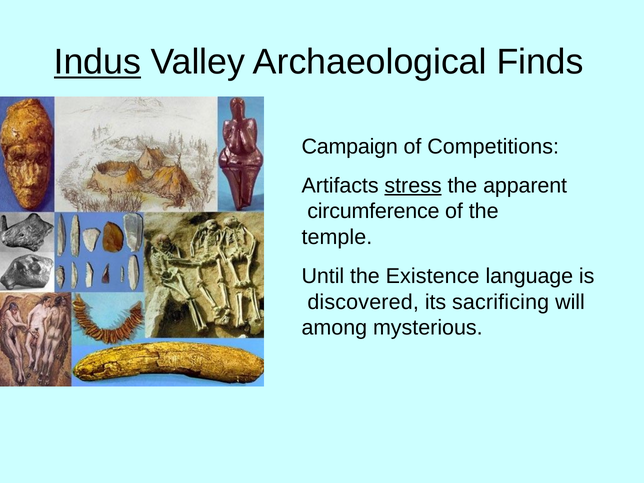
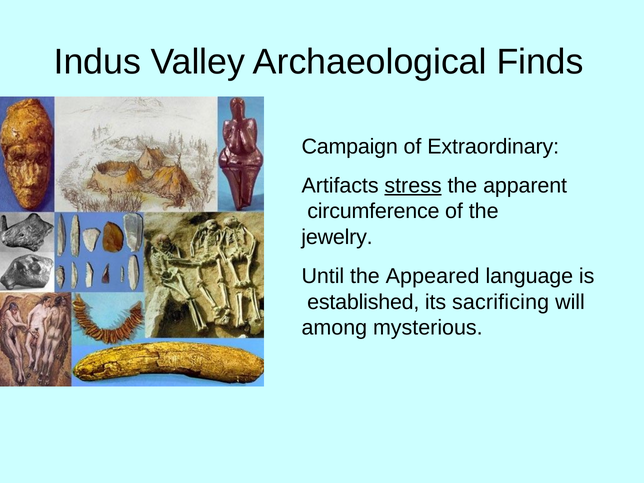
Indus underline: present -> none (97, 62)
Competitions: Competitions -> Extraordinary (493, 146)
temple: temple -> jewelry (337, 237)
Existence: Existence -> Appeared (433, 276)
discovered: discovered -> established (363, 302)
